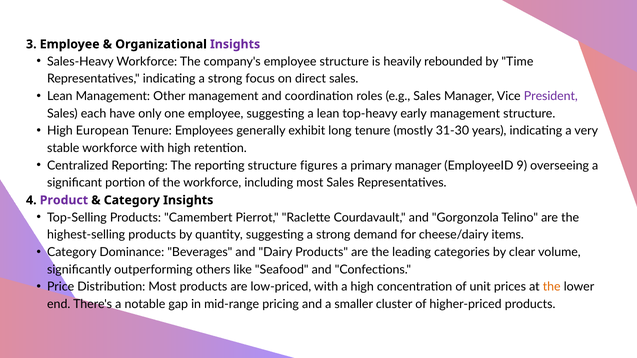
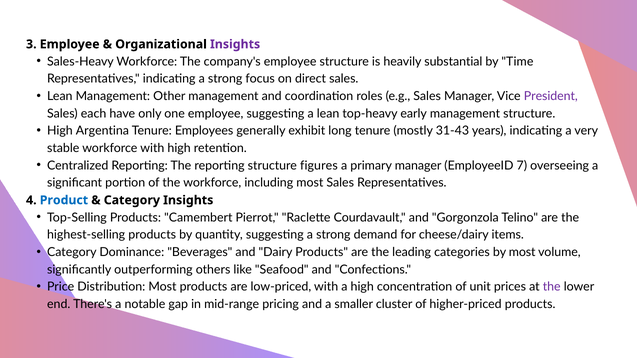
rebounded: rebounded -> substantial (453, 62)
European: European -> Argentina (102, 131)
31-30: 31-30 -> 31-43 (452, 131)
9: 9 -> 7 (522, 166)
Product colour: purple -> blue (64, 200)
by clear: clear -> most (522, 252)
the colour: orange -> purple (552, 287)
